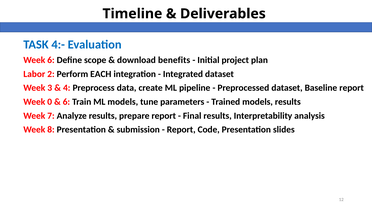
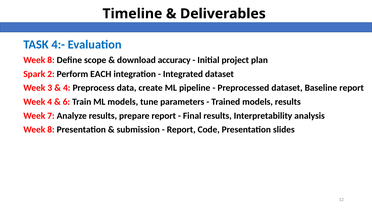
6: 6 -> 8 (51, 60)
benefits: benefits -> accuracy (174, 60)
Labor: Labor -> Spark (34, 74)
Week 0: 0 -> 4 (50, 102)
